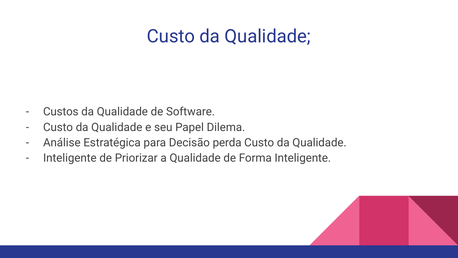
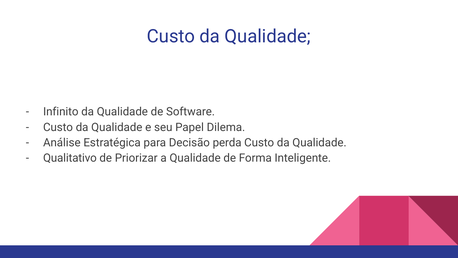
Custos: Custos -> Infinito (61, 112)
Inteligente: Inteligente -> Qualitativo (70, 158)
